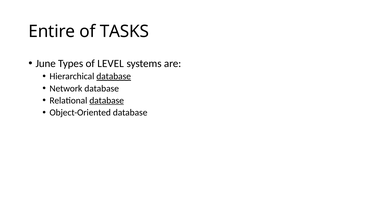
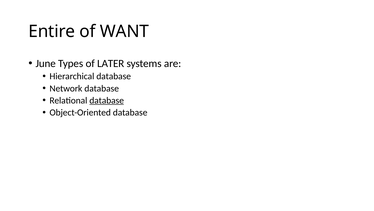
TASKS: TASKS -> WANT (124, 31)
LEVEL: LEVEL -> LATER (111, 63)
database underline: present -> none (114, 76)
